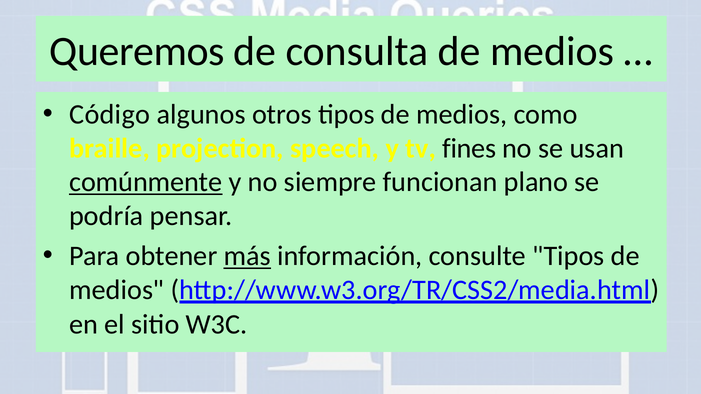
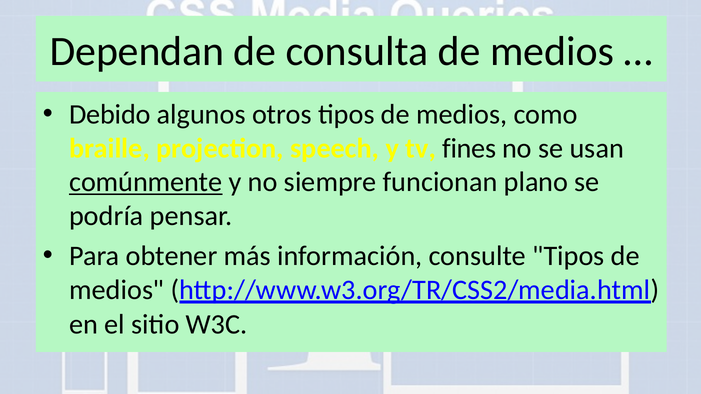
Queremos: Queremos -> Dependan (137, 52)
Código: Código -> Debido (110, 114)
más underline: present -> none (247, 256)
